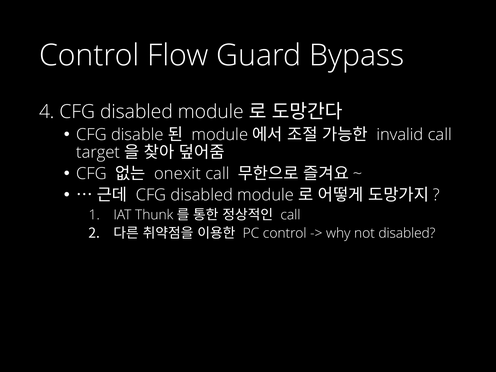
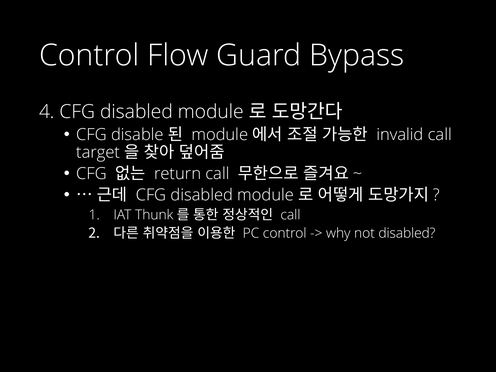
onexit: onexit -> return (178, 174)
